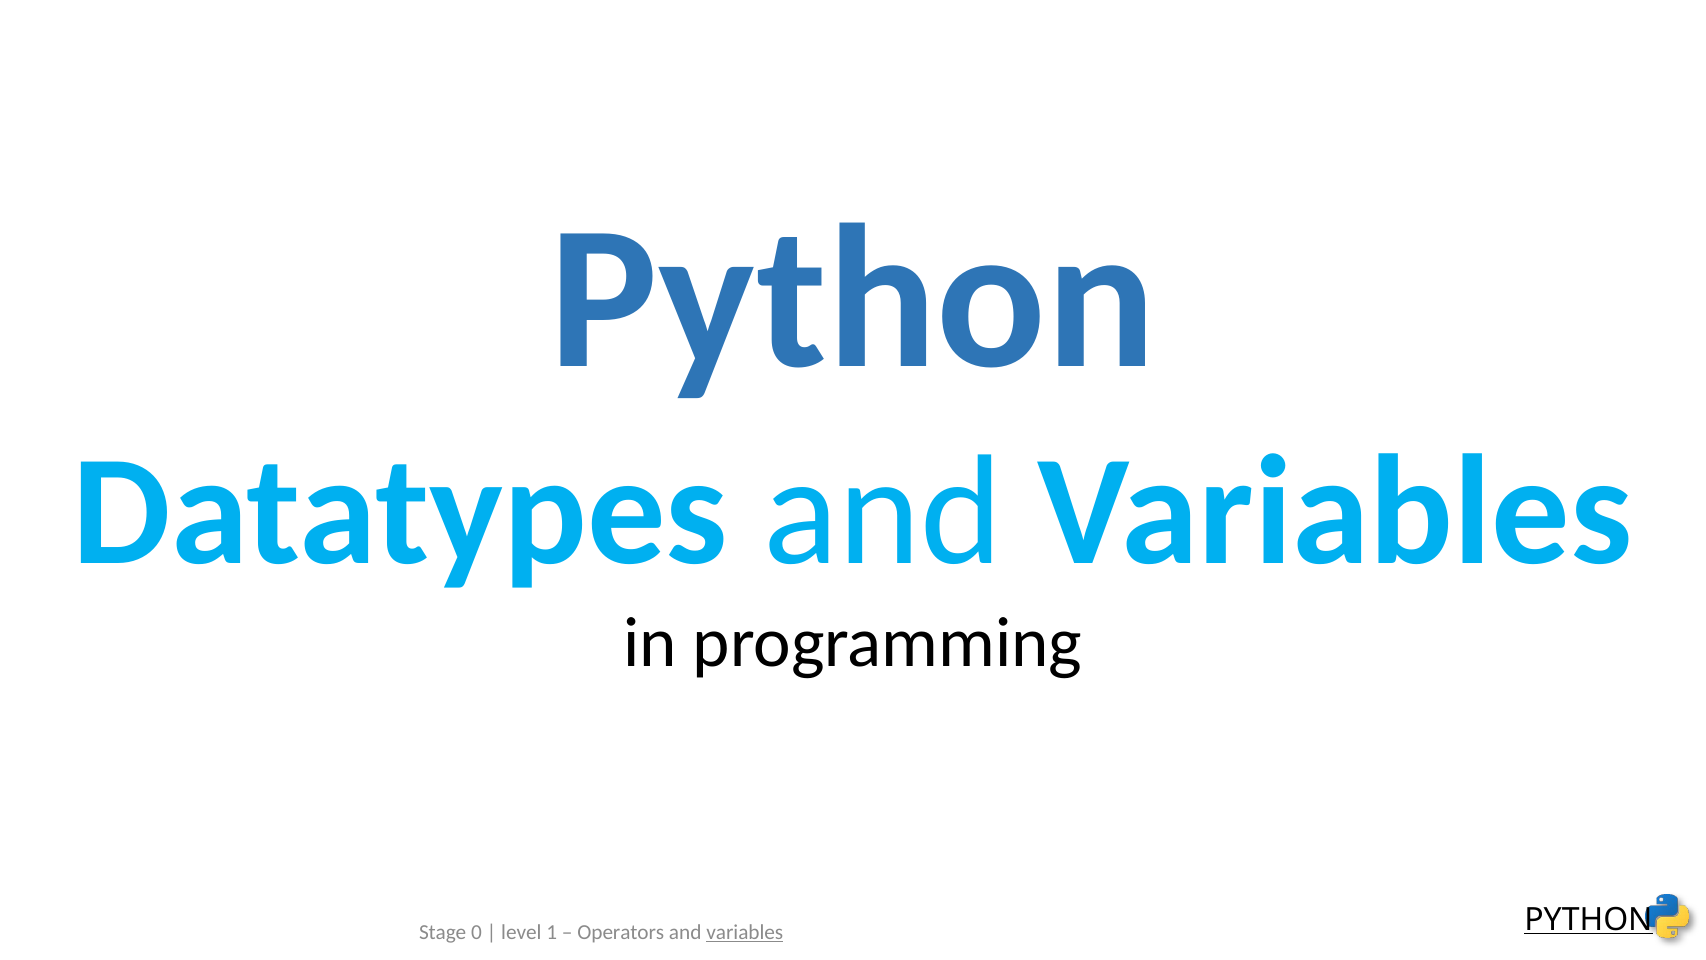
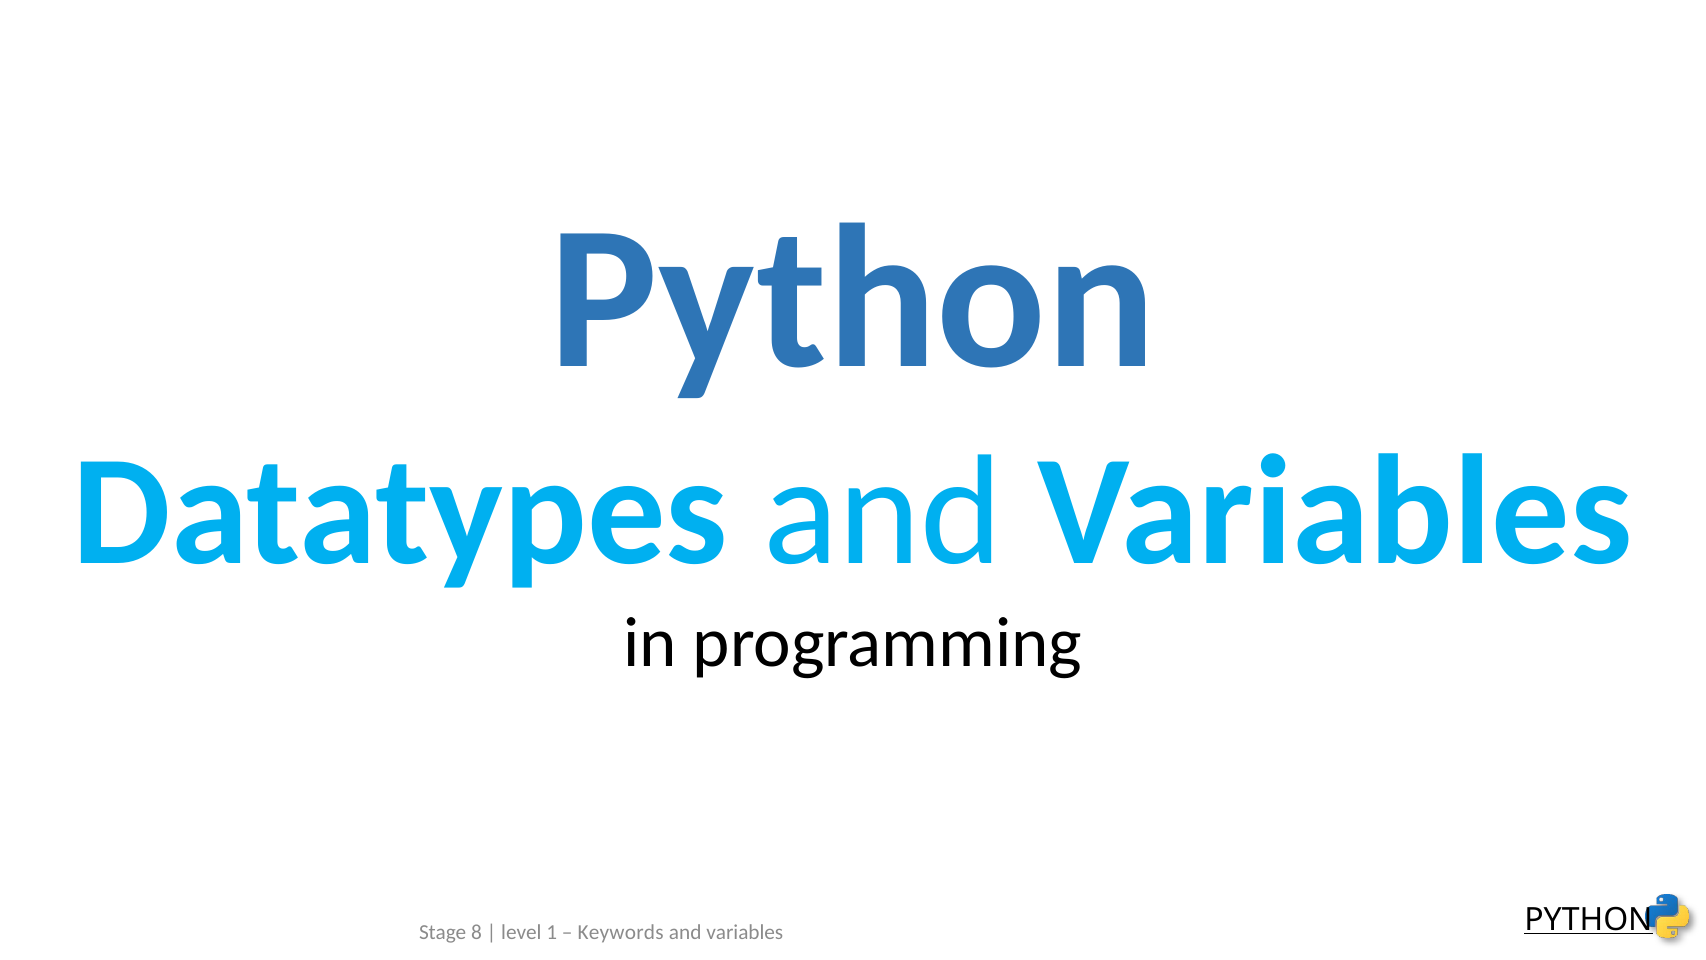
0: 0 -> 8 (476, 932)
Operators: Operators -> Keywords (621, 932)
variables underline: present -> none (745, 932)
